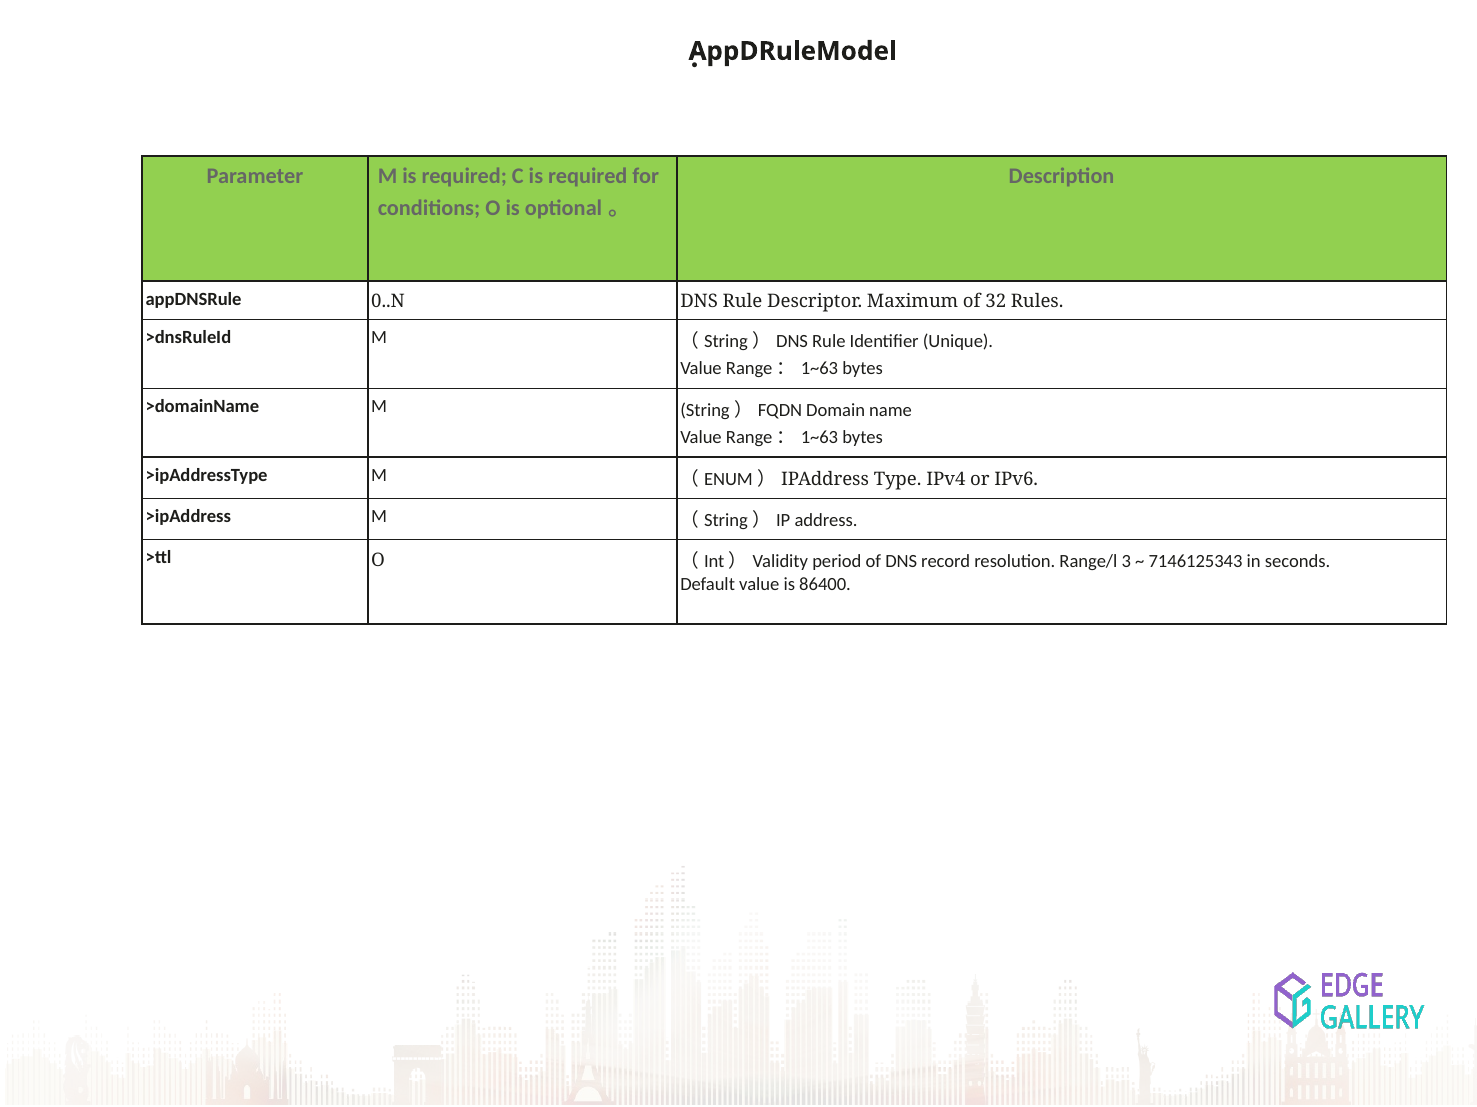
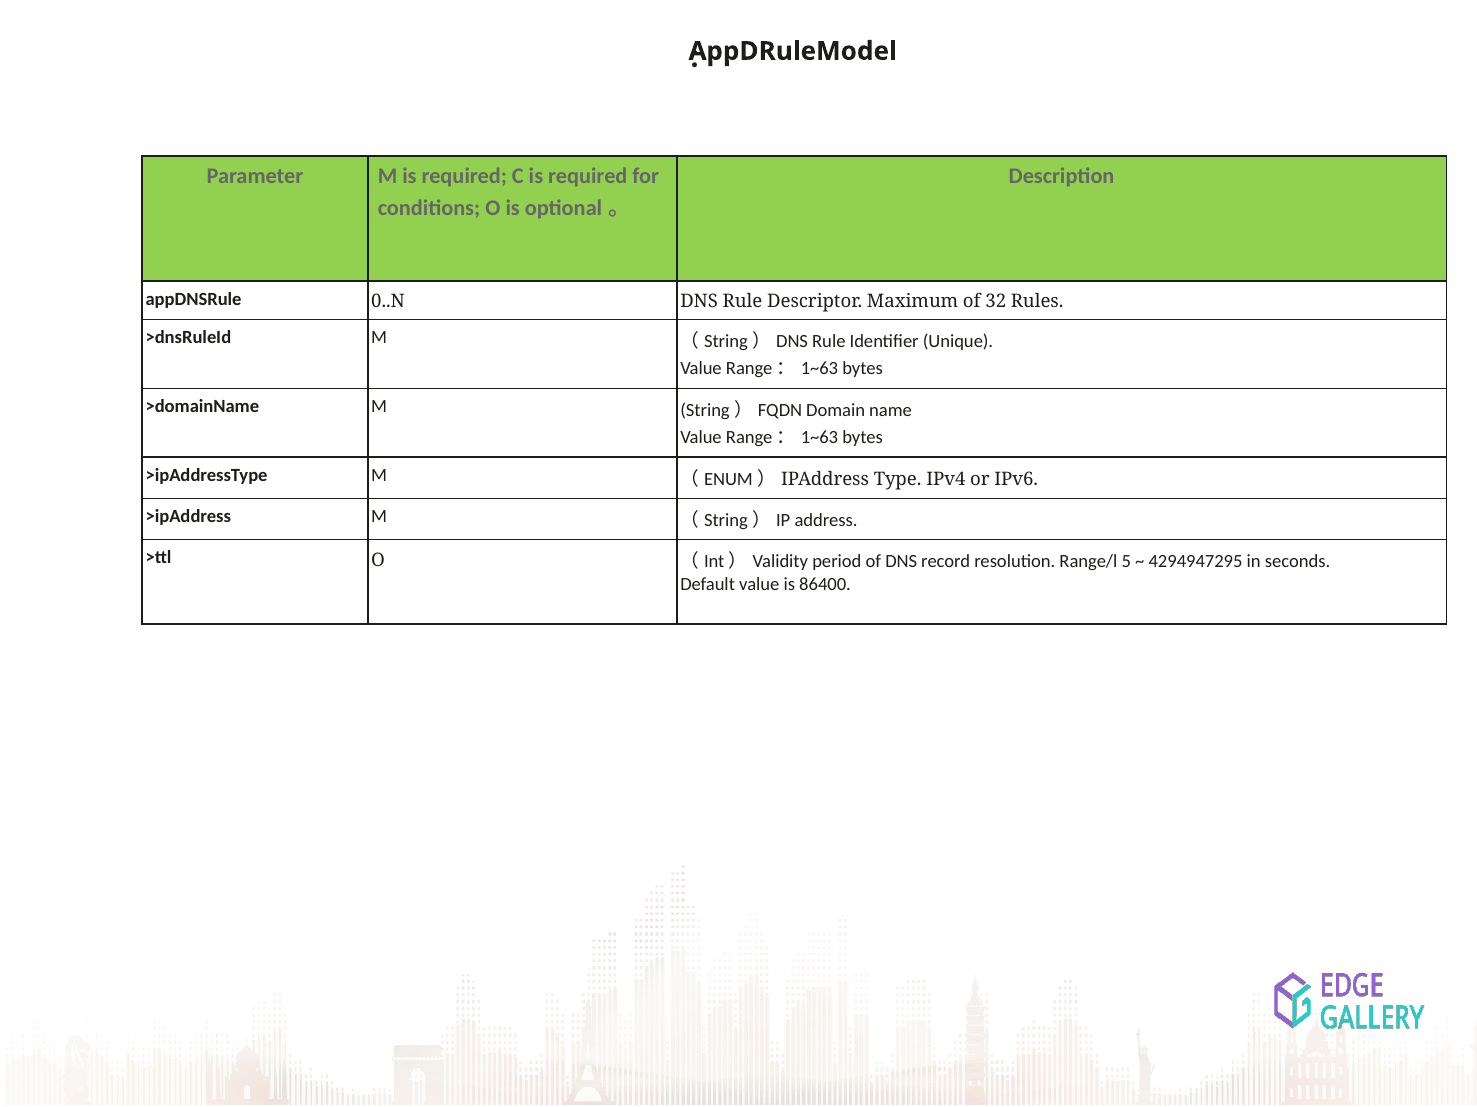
3: 3 -> 5 (1126, 562)
7146125343: 7146125343 -> 4294947295 (1196, 562)
